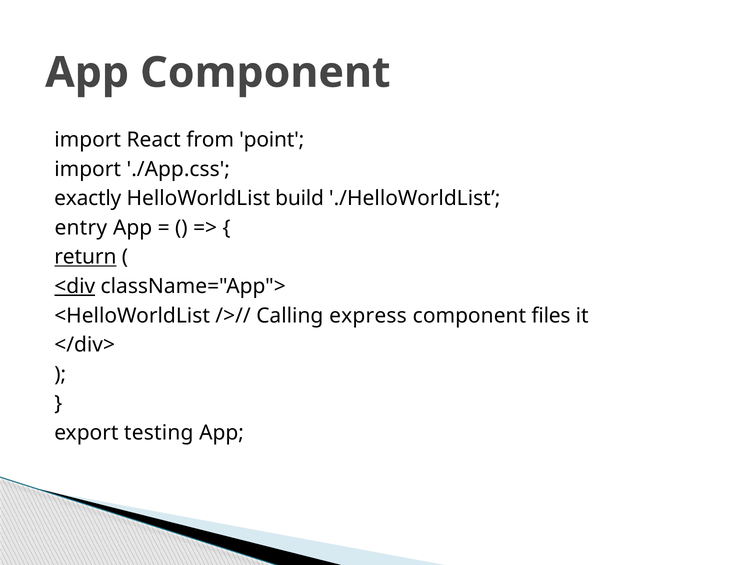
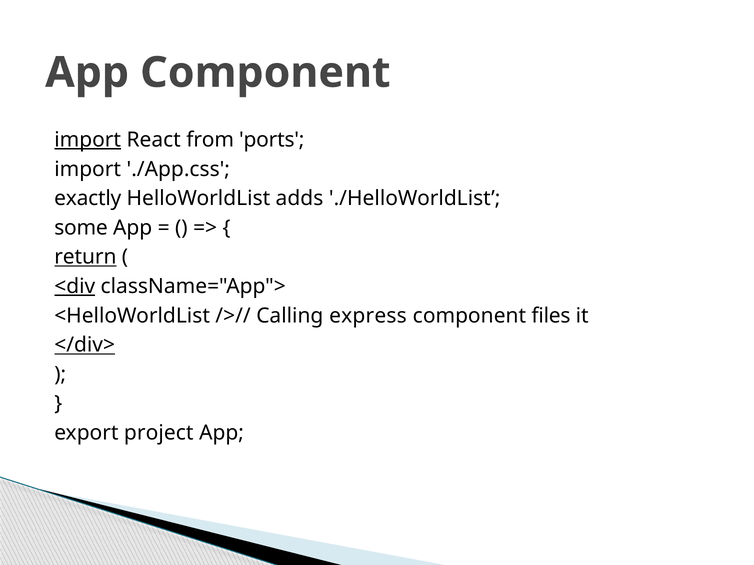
import underline: none -> present (88, 140)
point: point -> ports (272, 140)
build: build -> adds (299, 199)
entry: entry -> some (81, 228)
</div> underline: none -> present (85, 345)
testing: testing -> project (159, 433)
